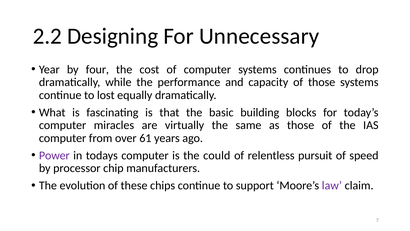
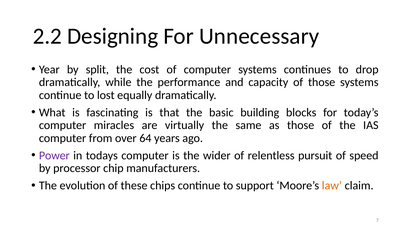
four: four -> split (97, 69)
61: 61 -> 64 (145, 138)
could: could -> wider (217, 155)
law colour: purple -> orange (332, 185)
